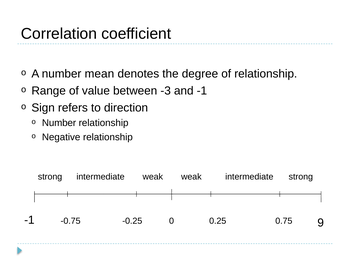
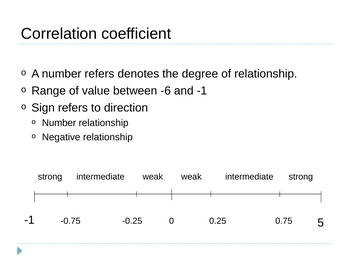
number mean: mean -> refers (99, 74)
-3: -3 -> -6 (166, 91)
9: 9 -> 5 (321, 222)
